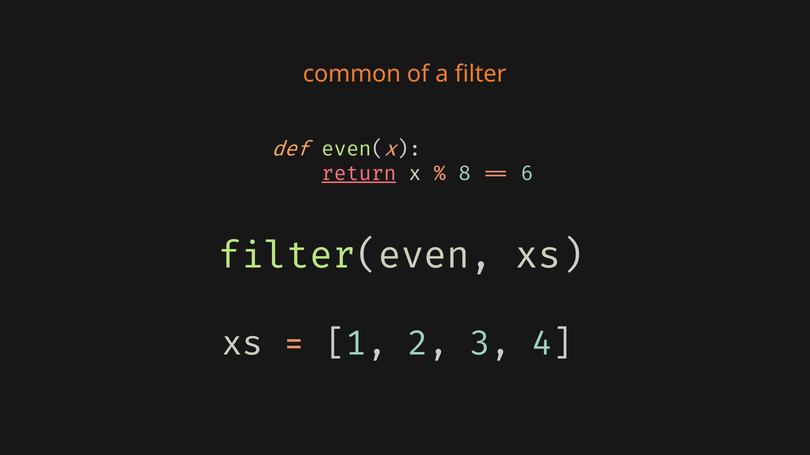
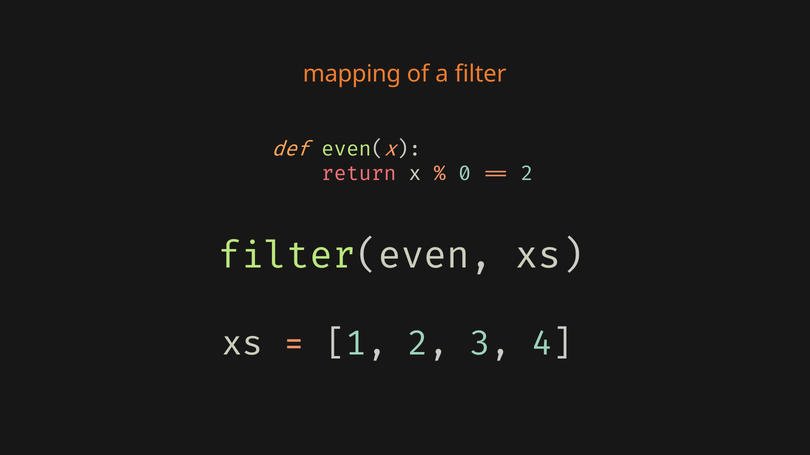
common: common -> mapping (352, 74)
return underline: present -> none (359, 174)
8: 8 -> 0 (465, 174)
6: 6 -> 2 (527, 174)
